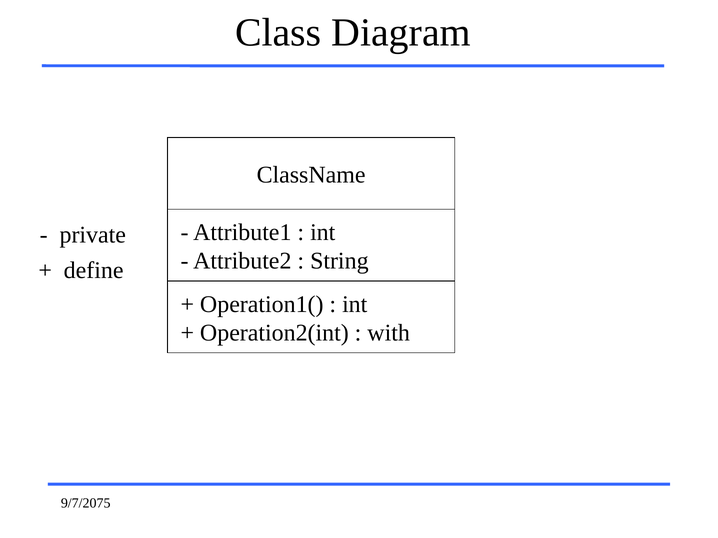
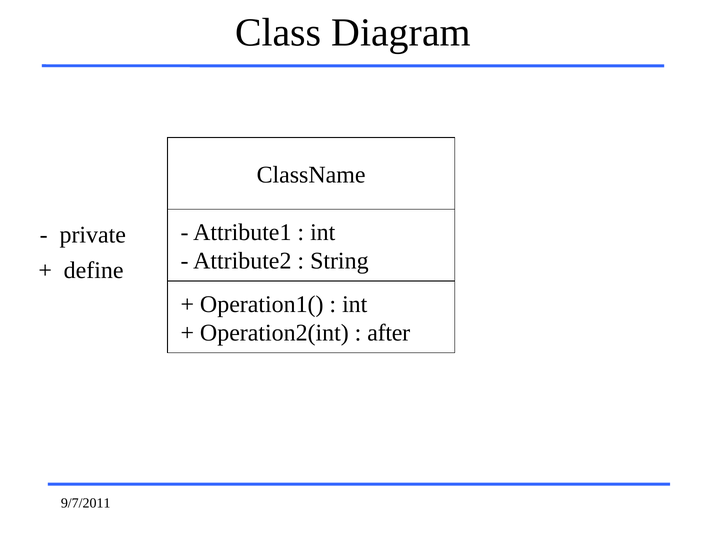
with: with -> after (389, 333)
9/7/2075: 9/7/2075 -> 9/7/2011 (86, 504)
